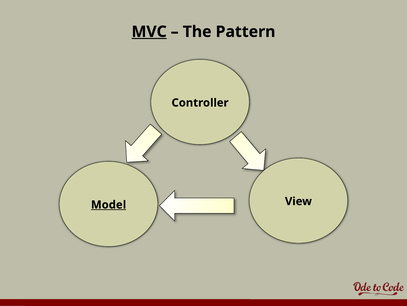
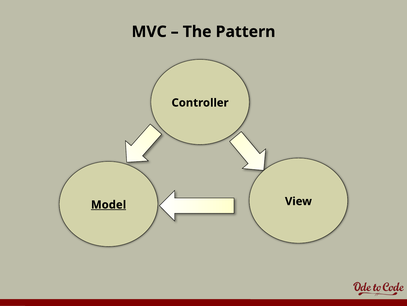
MVC underline: present -> none (149, 32)
